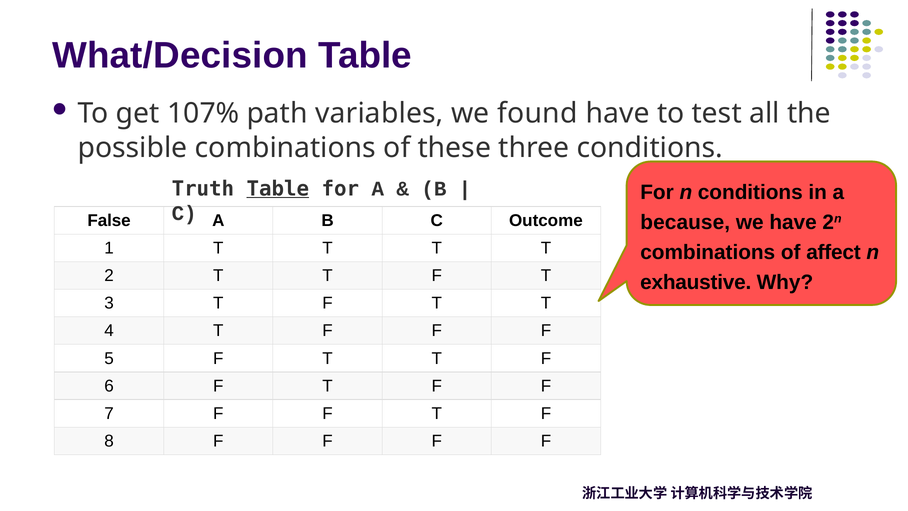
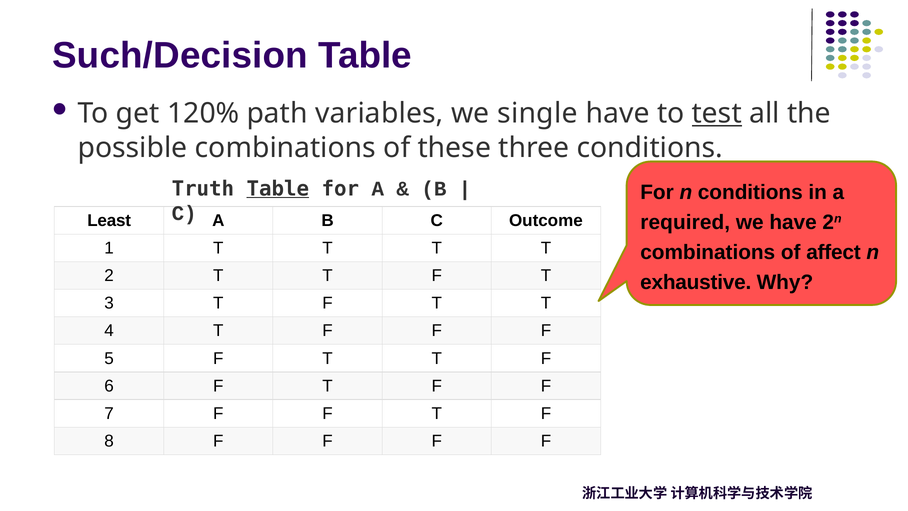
What/Decision: What/Decision -> Such/Decision (180, 55)
107%: 107% -> 120% (203, 114)
found: found -> single (537, 114)
test underline: none -> present (717, 114)
because: because -> required (685, 222)
False: False -> Least (109, 220)
